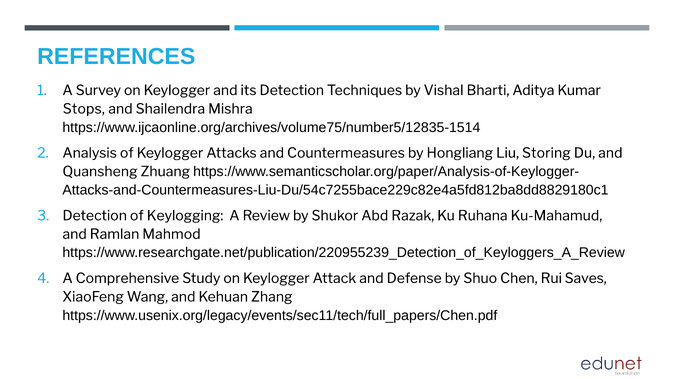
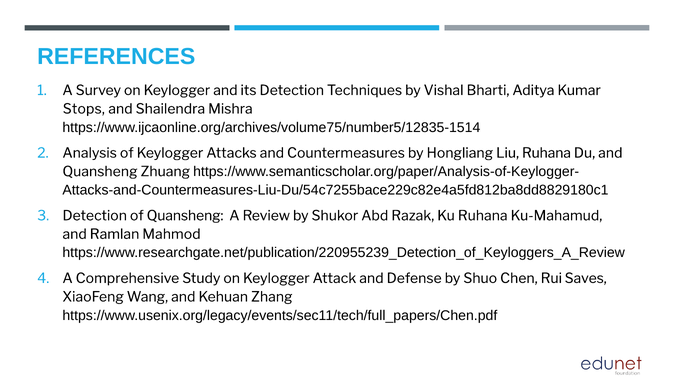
Liu Storing: Storing -> Ruhana (546, 153)
of Keylogging: Keylogging -> Quansheng (185, 216)
